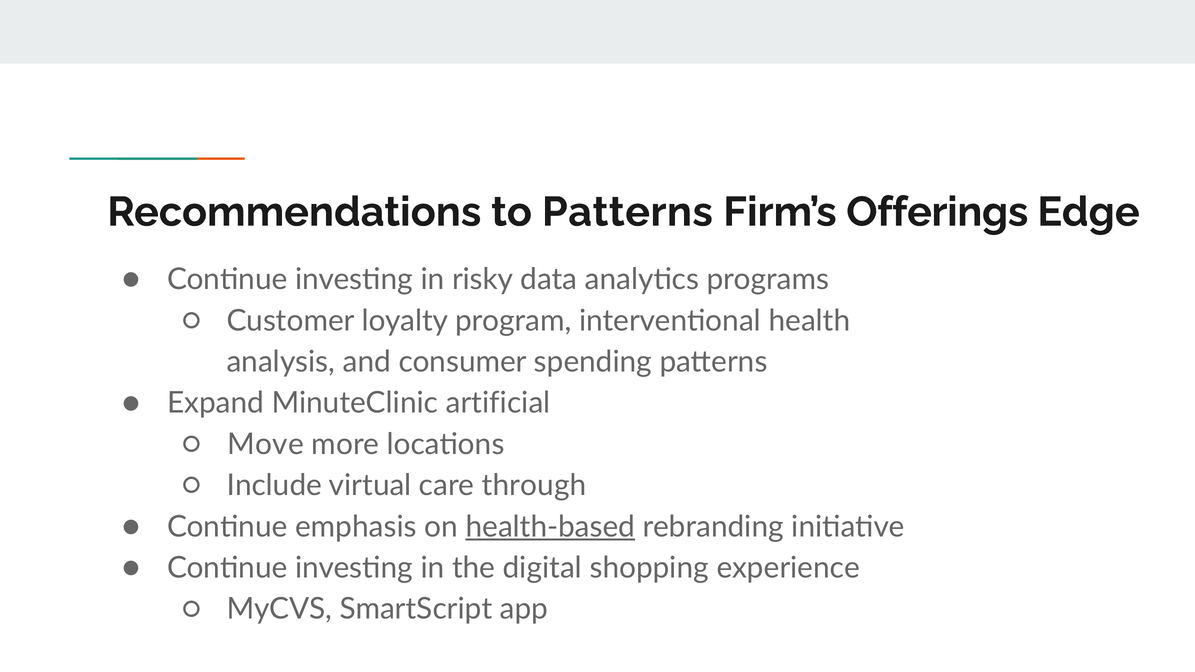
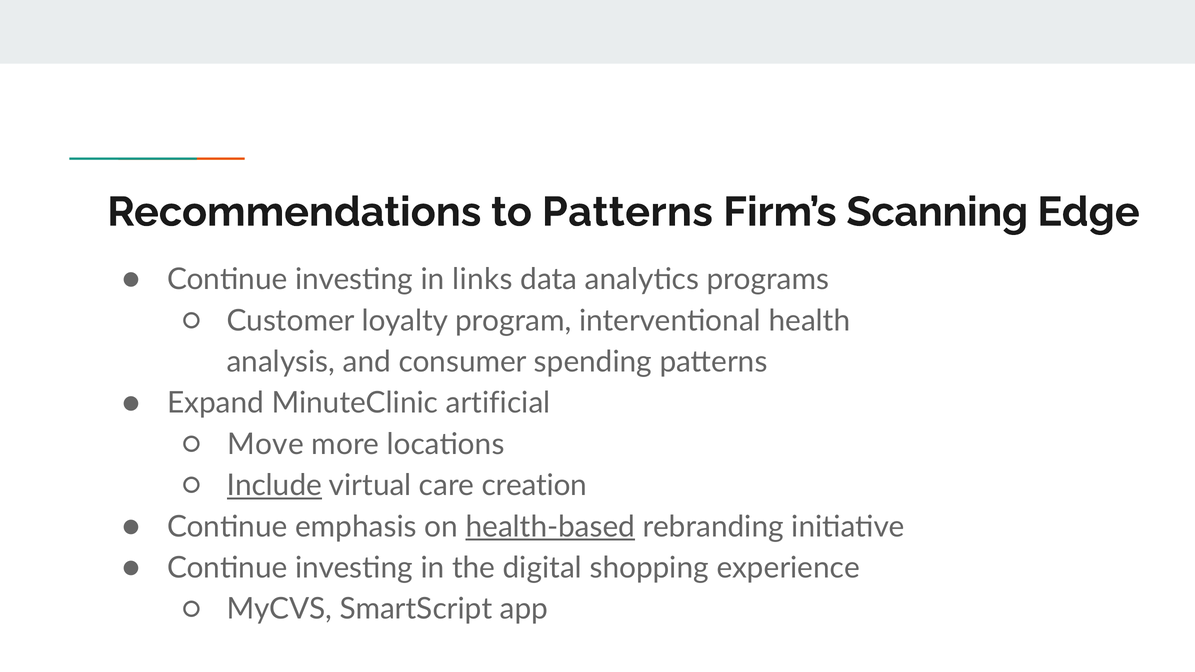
Offerings: Offerings -> Scanning (937, 212)
risky: risky -> links (482, 280)
Include underline: none -> present (274, 486)
through: through -> creation (534, 486)
